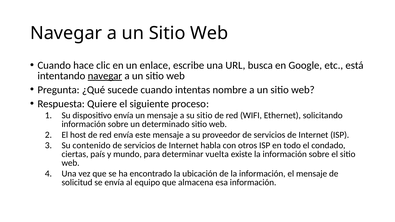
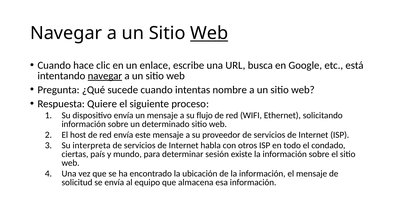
Web underline: none -> present (209, 33)
su sitio: sitio -> flujo (205, 115)
contenido: contenido -> interpreta (92, 146)
vuelta: vuelta -> sesión (217, 154)
